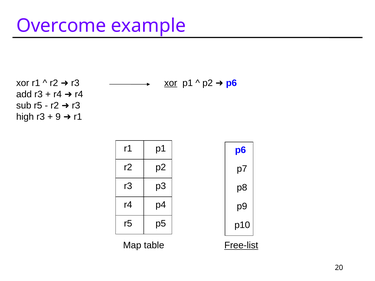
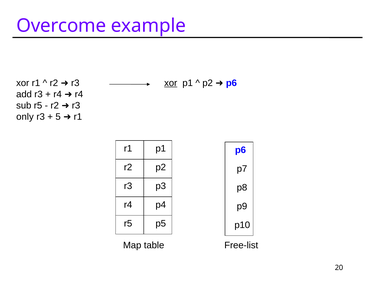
high: high -> only (25, 117)
9: 9 -> 5 (58, 117)
Free-list underline: present -> none (241, 246)
